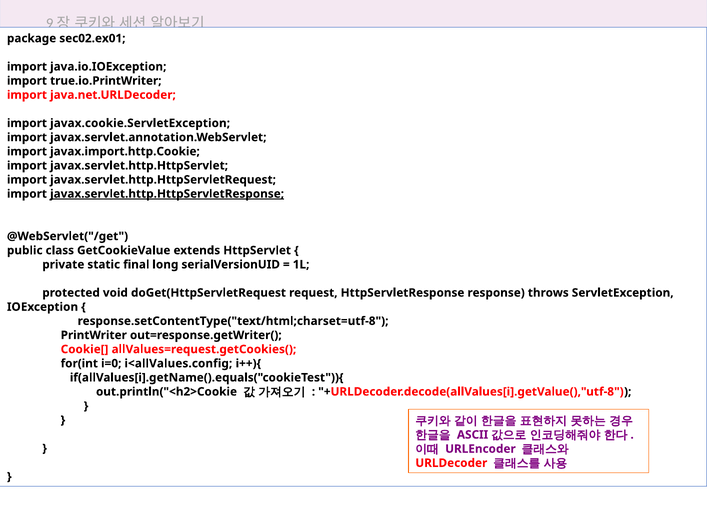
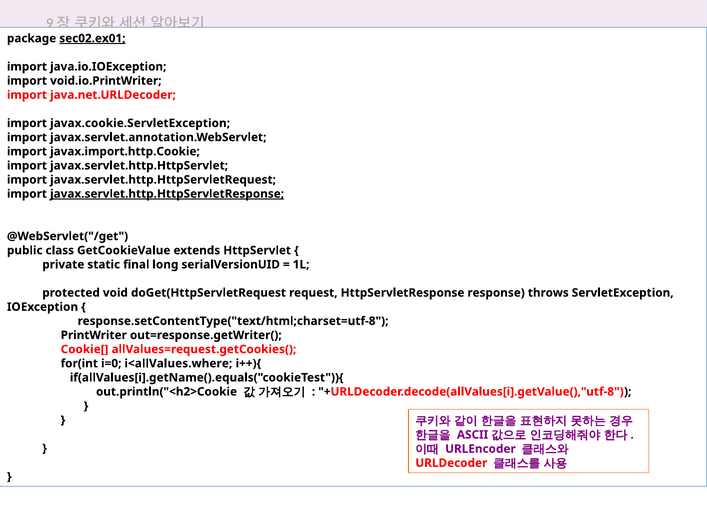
sec02.ex01 underline: none -> present (92, 38)
true.io.PrintWriter: true.io.PrintWriter -> void.io.PrintWriter (106, 81)
i<allValues.config: i<allValues.config -> i<allValues.where (178, 364)
